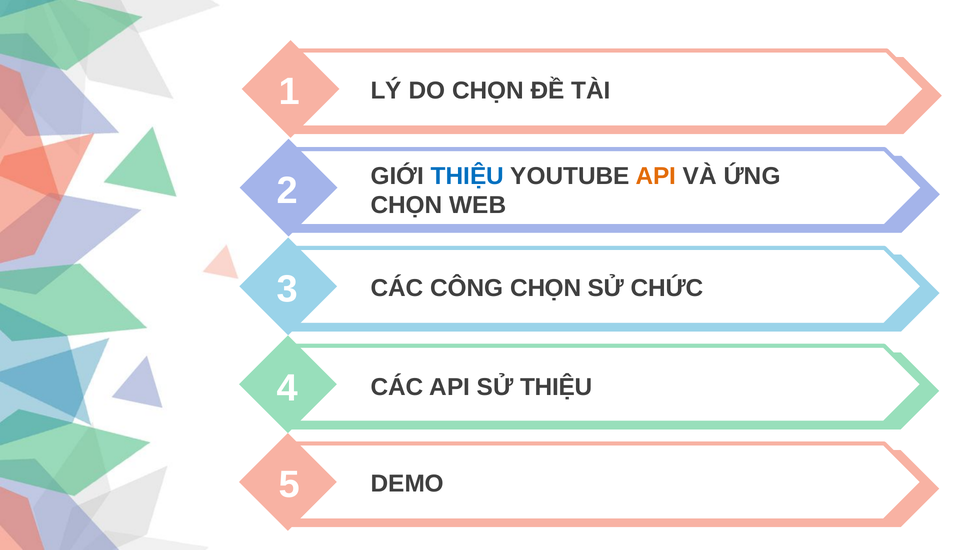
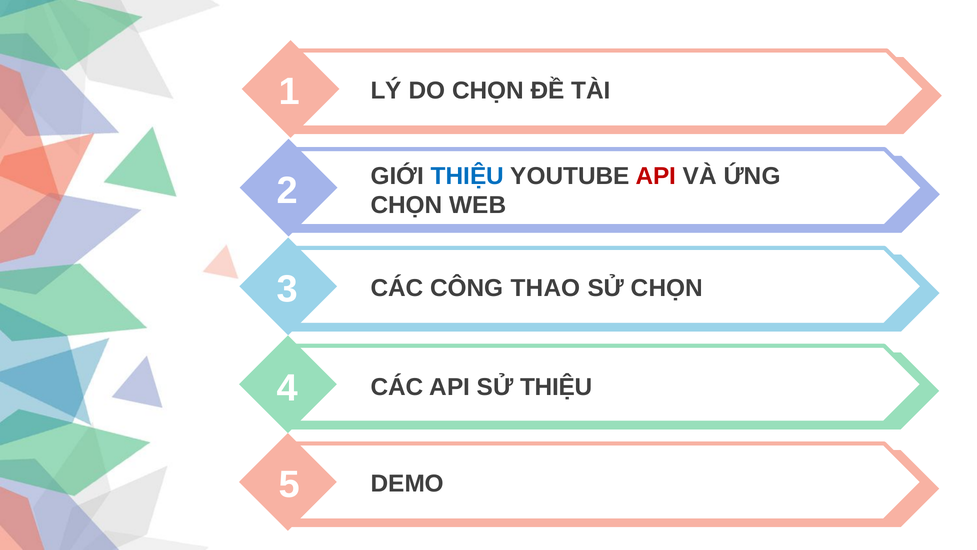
API colour: orange -> red (656, 176)
CÔNG CHỌN: CHỌN -> THAO (545, 288)
SỬ CHỨC: CHỨC -> CHỌN (667, 288)
